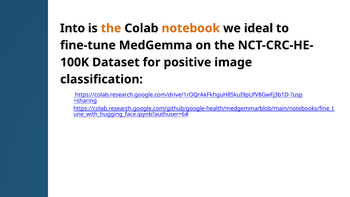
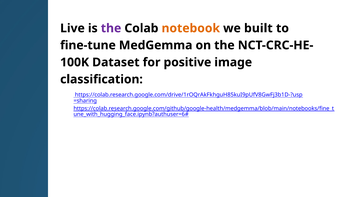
Into: Into -> Live (72, 28)
the colour: orange -> purple (111, 28)
ideal: ideal -> built (258, 28)
